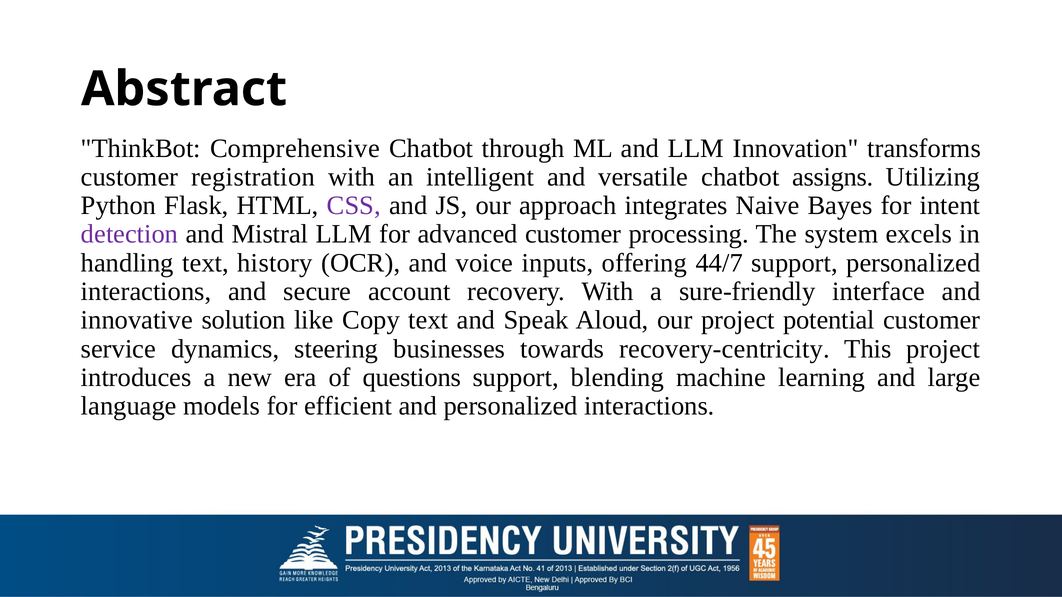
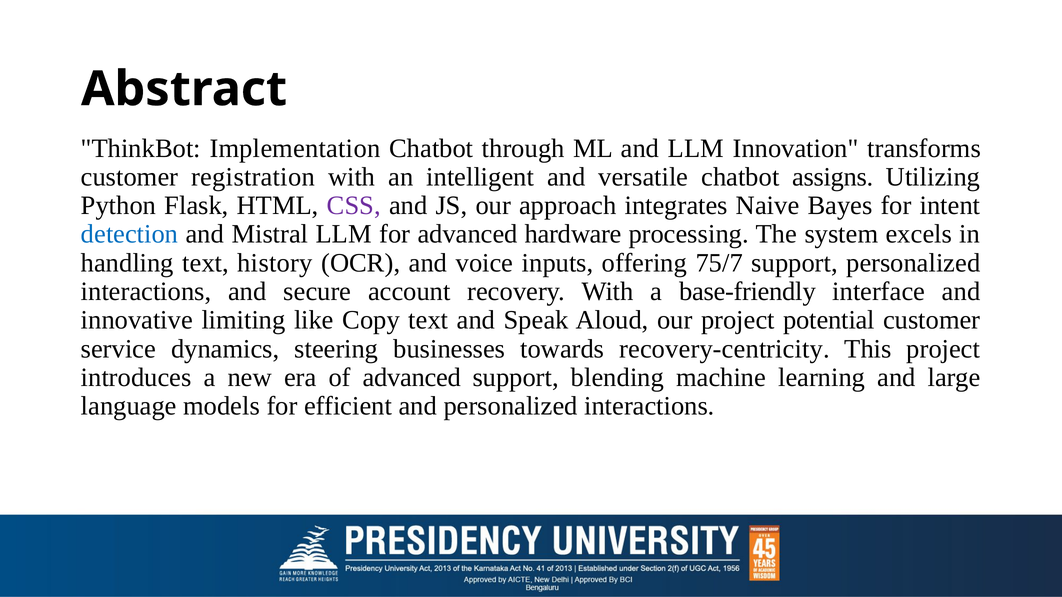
Comprehensive: Comprehensive -> Implementation (295, 148)
detection colour: purple -> blue (130, 234)
advanced customer: customer -> hardware (573, 234)
44/7: 44/7 -> 75/7 (719, 263)
sure-friendly: sure-friendly -> base-friendly (747, 292)
solution: solution -> limiting (243, 320)
of questions: questions -> advanced (412, 378)
